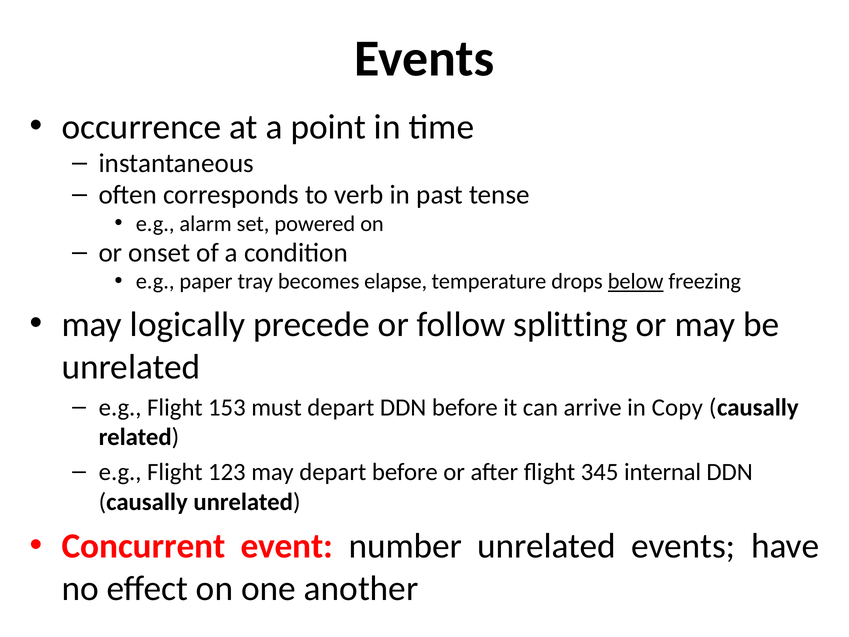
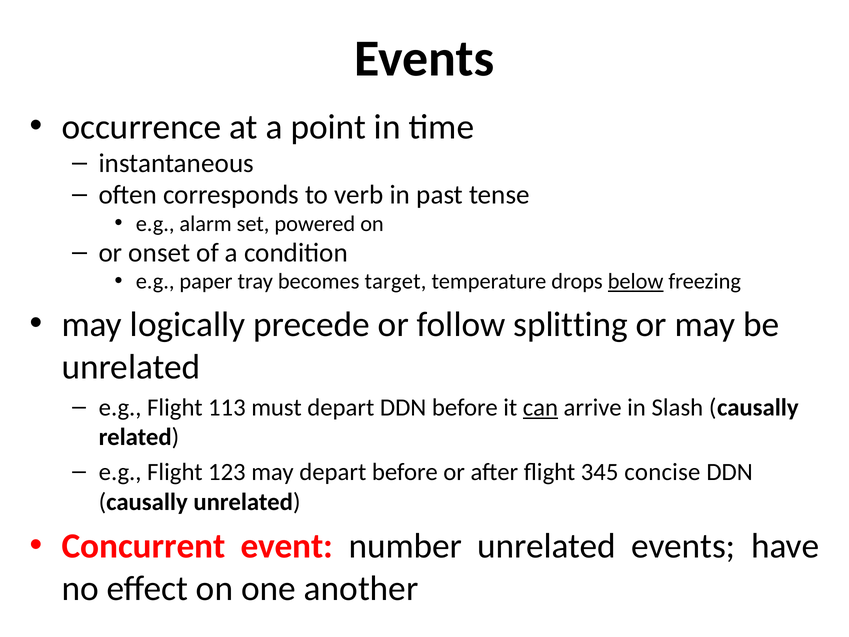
elapse: elapse -> target (395, 281)
153: 153 -> 113 (227, 407)
can underline: none -> present (540, 407)
Copy: Copy -> Slash (677, 407)
internal: internal -> concise (662, 472)
